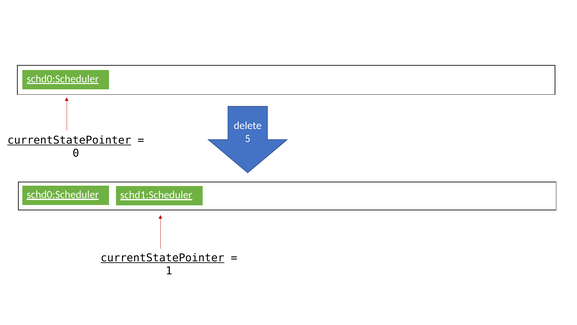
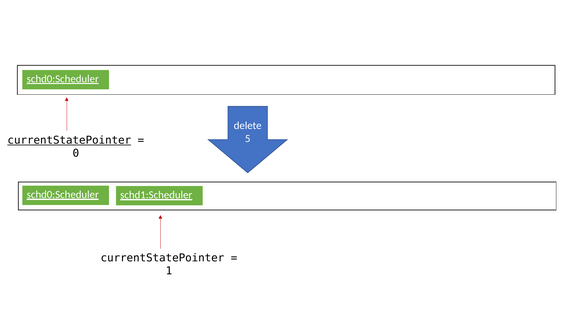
currentStatePointer underline: present -> none (162, 258)
